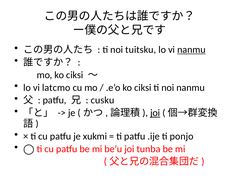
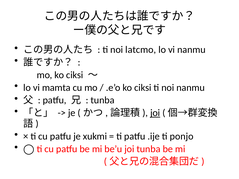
tuitsku: tuitsku -> latcmo (141, 50)
nanmu underline: present -> none (191, 50)
latcmo: latcmo -> mamta (56, 88)
cusku: cusku -> tunba (103, 100)
